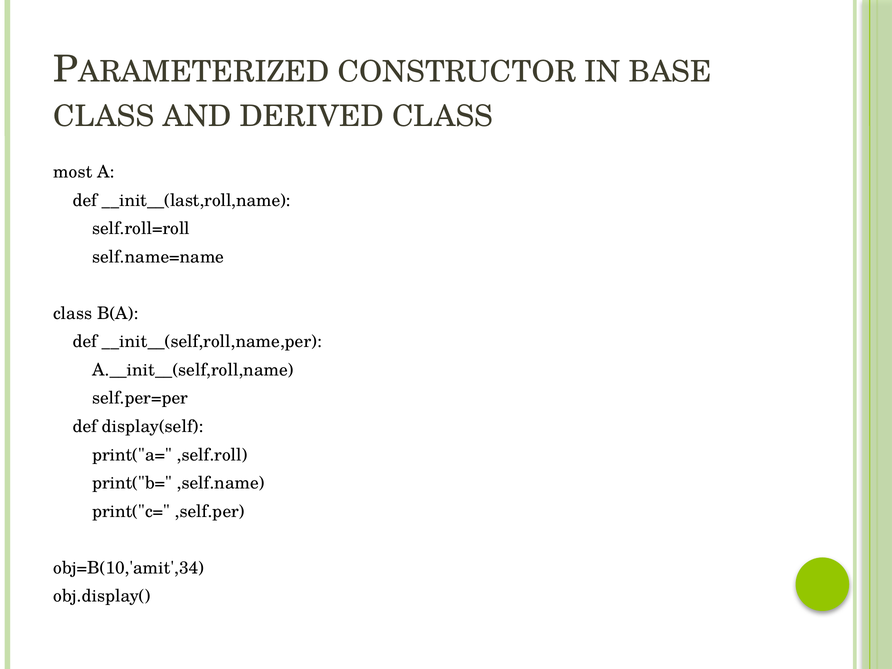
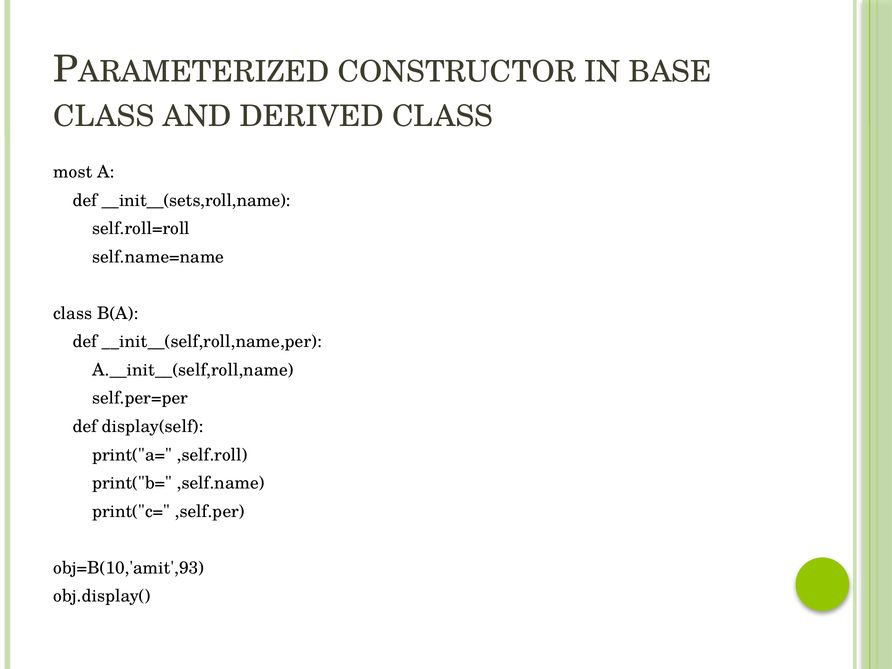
__init__(last,roll,name: __init__(last,roll,name -> __init__(sets,roll,name (196, 200)
obj=B(10,'amit',34: obj=B(10,'amit',34 -> obj=B(10,'amit',93 (129, 568)
